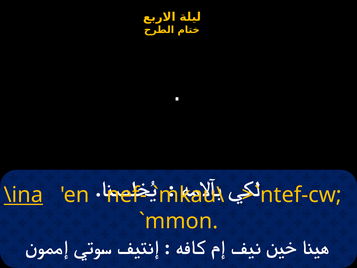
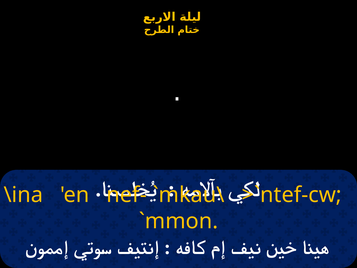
\ina underline: present -> none (23, 195)
